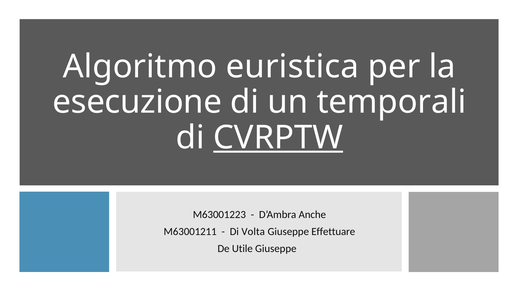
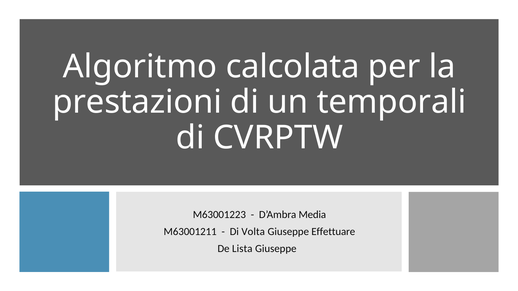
euristica: euristica -> calcolata (293, 67)
esecuzione: esecuzione -> prestazioni (137, 102)
CVRPTW underline: present -> none (278, 138)
Anche: Anche -> Media (312, 215)
Utile: Utile -> Lista (242, 249)
